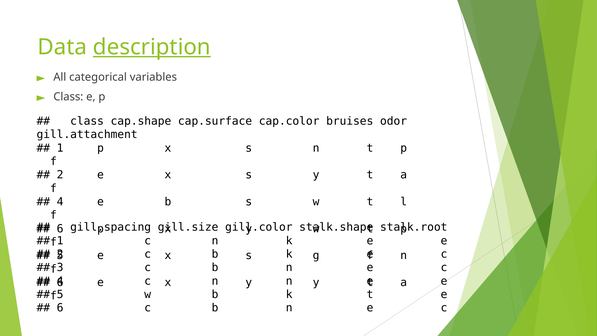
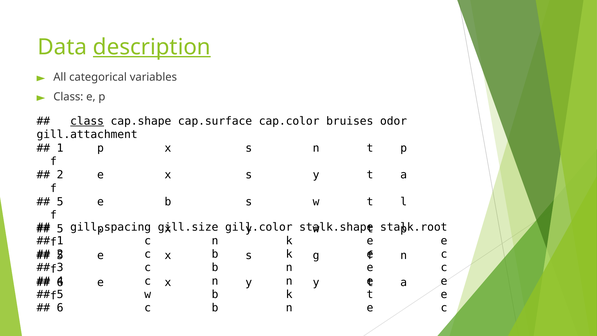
class underline: none -> present (87, 121)
4: 4 -> 5 (60, 202)
6: 6 -> 5 (60, 229)
